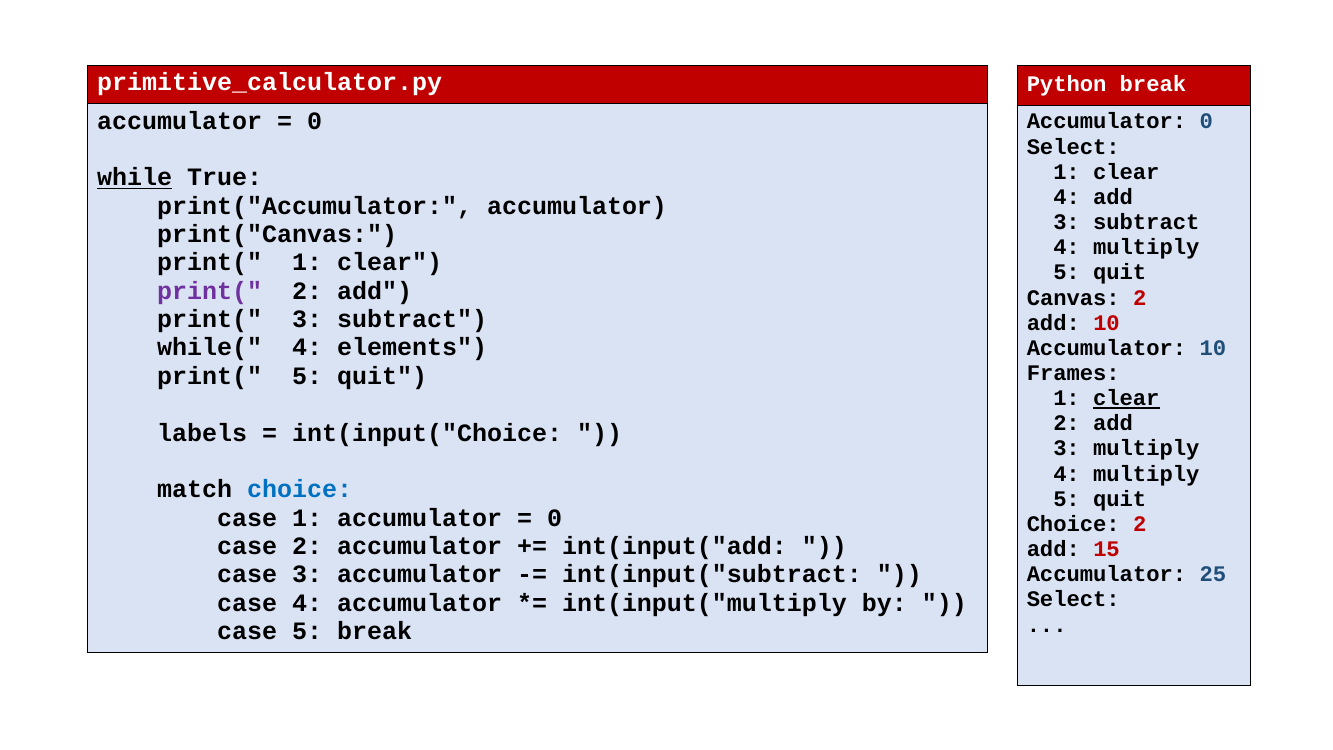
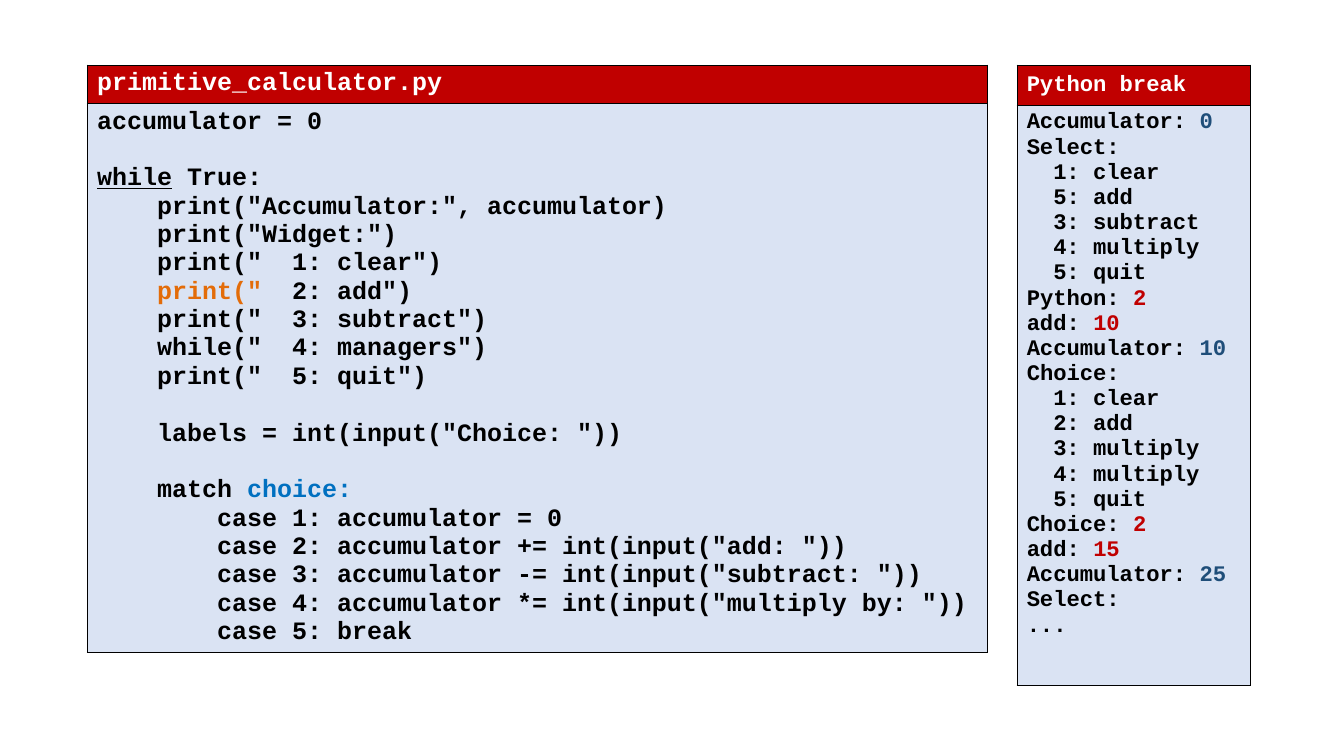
4: 4 -> 5 (1067, 197)
print("Canvas: print("Canvas -> print("Widget (277, 234)
print( colour: purple -> orange (210, 291)
Canvas: Canvas -> Python (1073, 298)
elements: elements -> managers (412, 348)
Frames: Frames -> Choice (1073, 373)
clear underline: present -> none (1126, 398)
